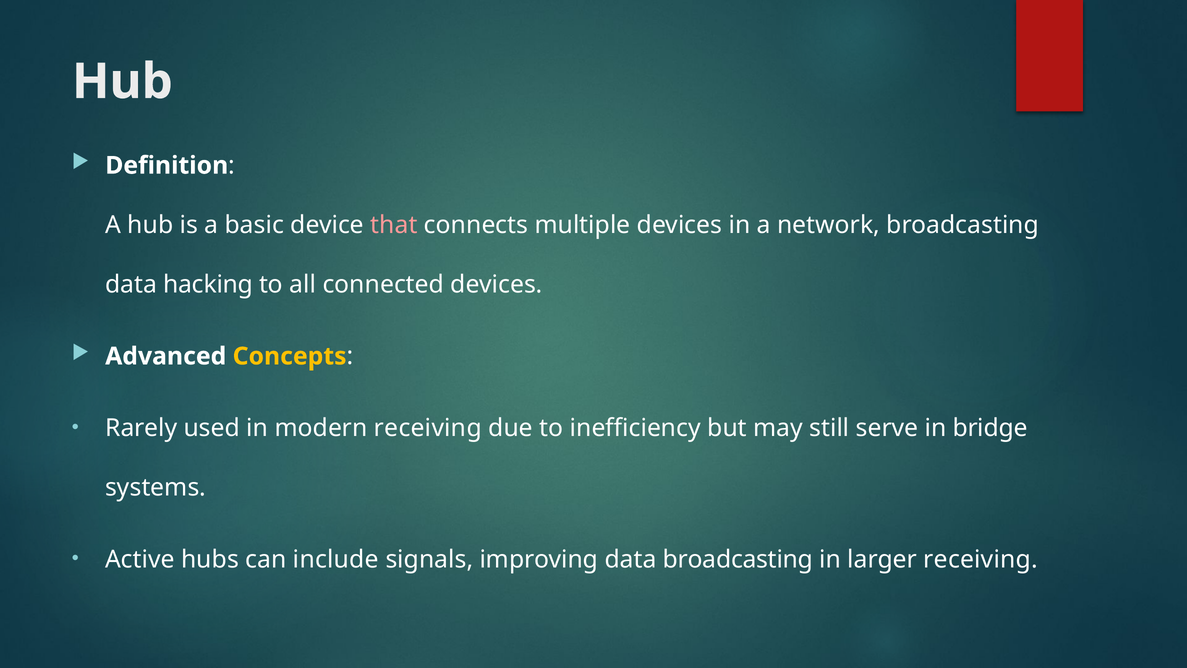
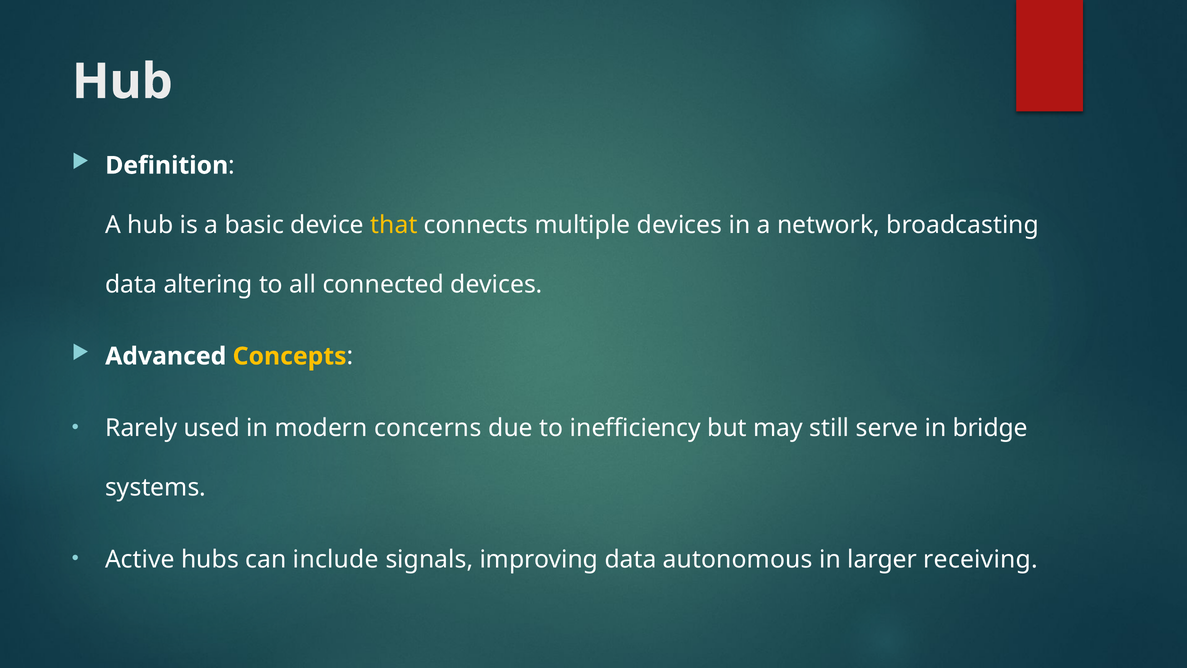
that colour: pink -> yellow (394, 225)
hacking: hacking -> altering (208, 284)
modern receiving: receiving -> concerns (428, 428)
data broadcasting: broadcasting -> autonomous (738, 559)
